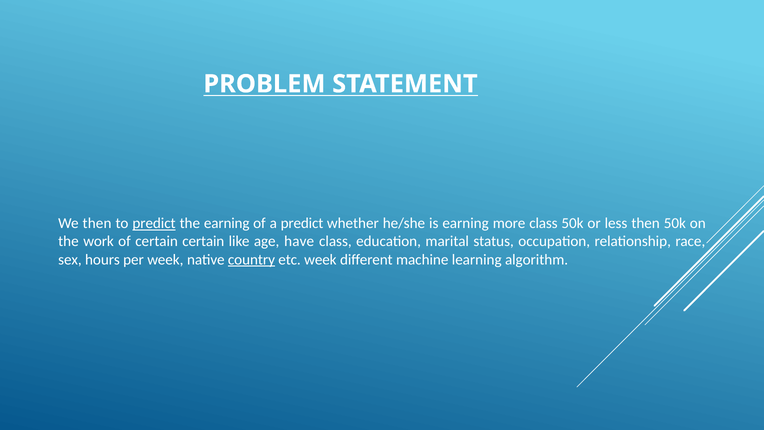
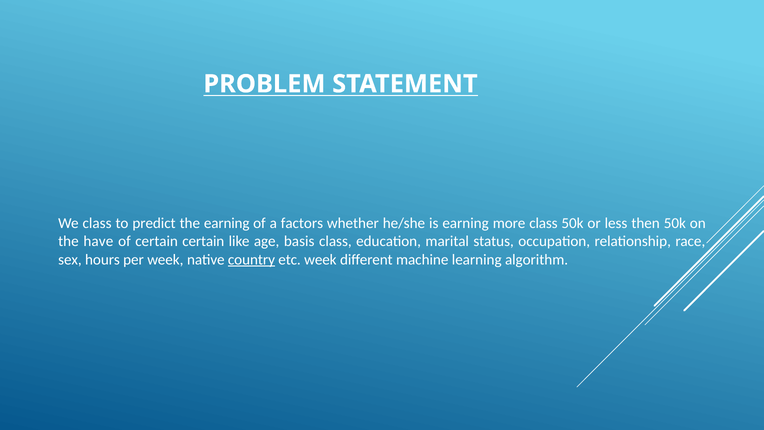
We then: then -> class (97, 223)
predict underline: present -> none (154, 223)
a predict: predict -> factors (302, 223)
work: work -> have (98, 241)
have: have -> basis (299, 241)
